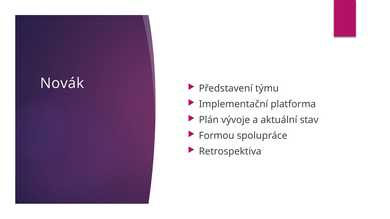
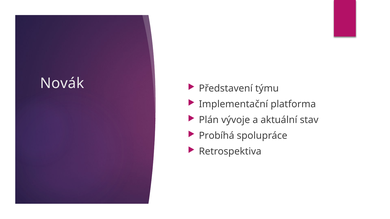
Formou: Formou -> Probíhá (217, 136)
